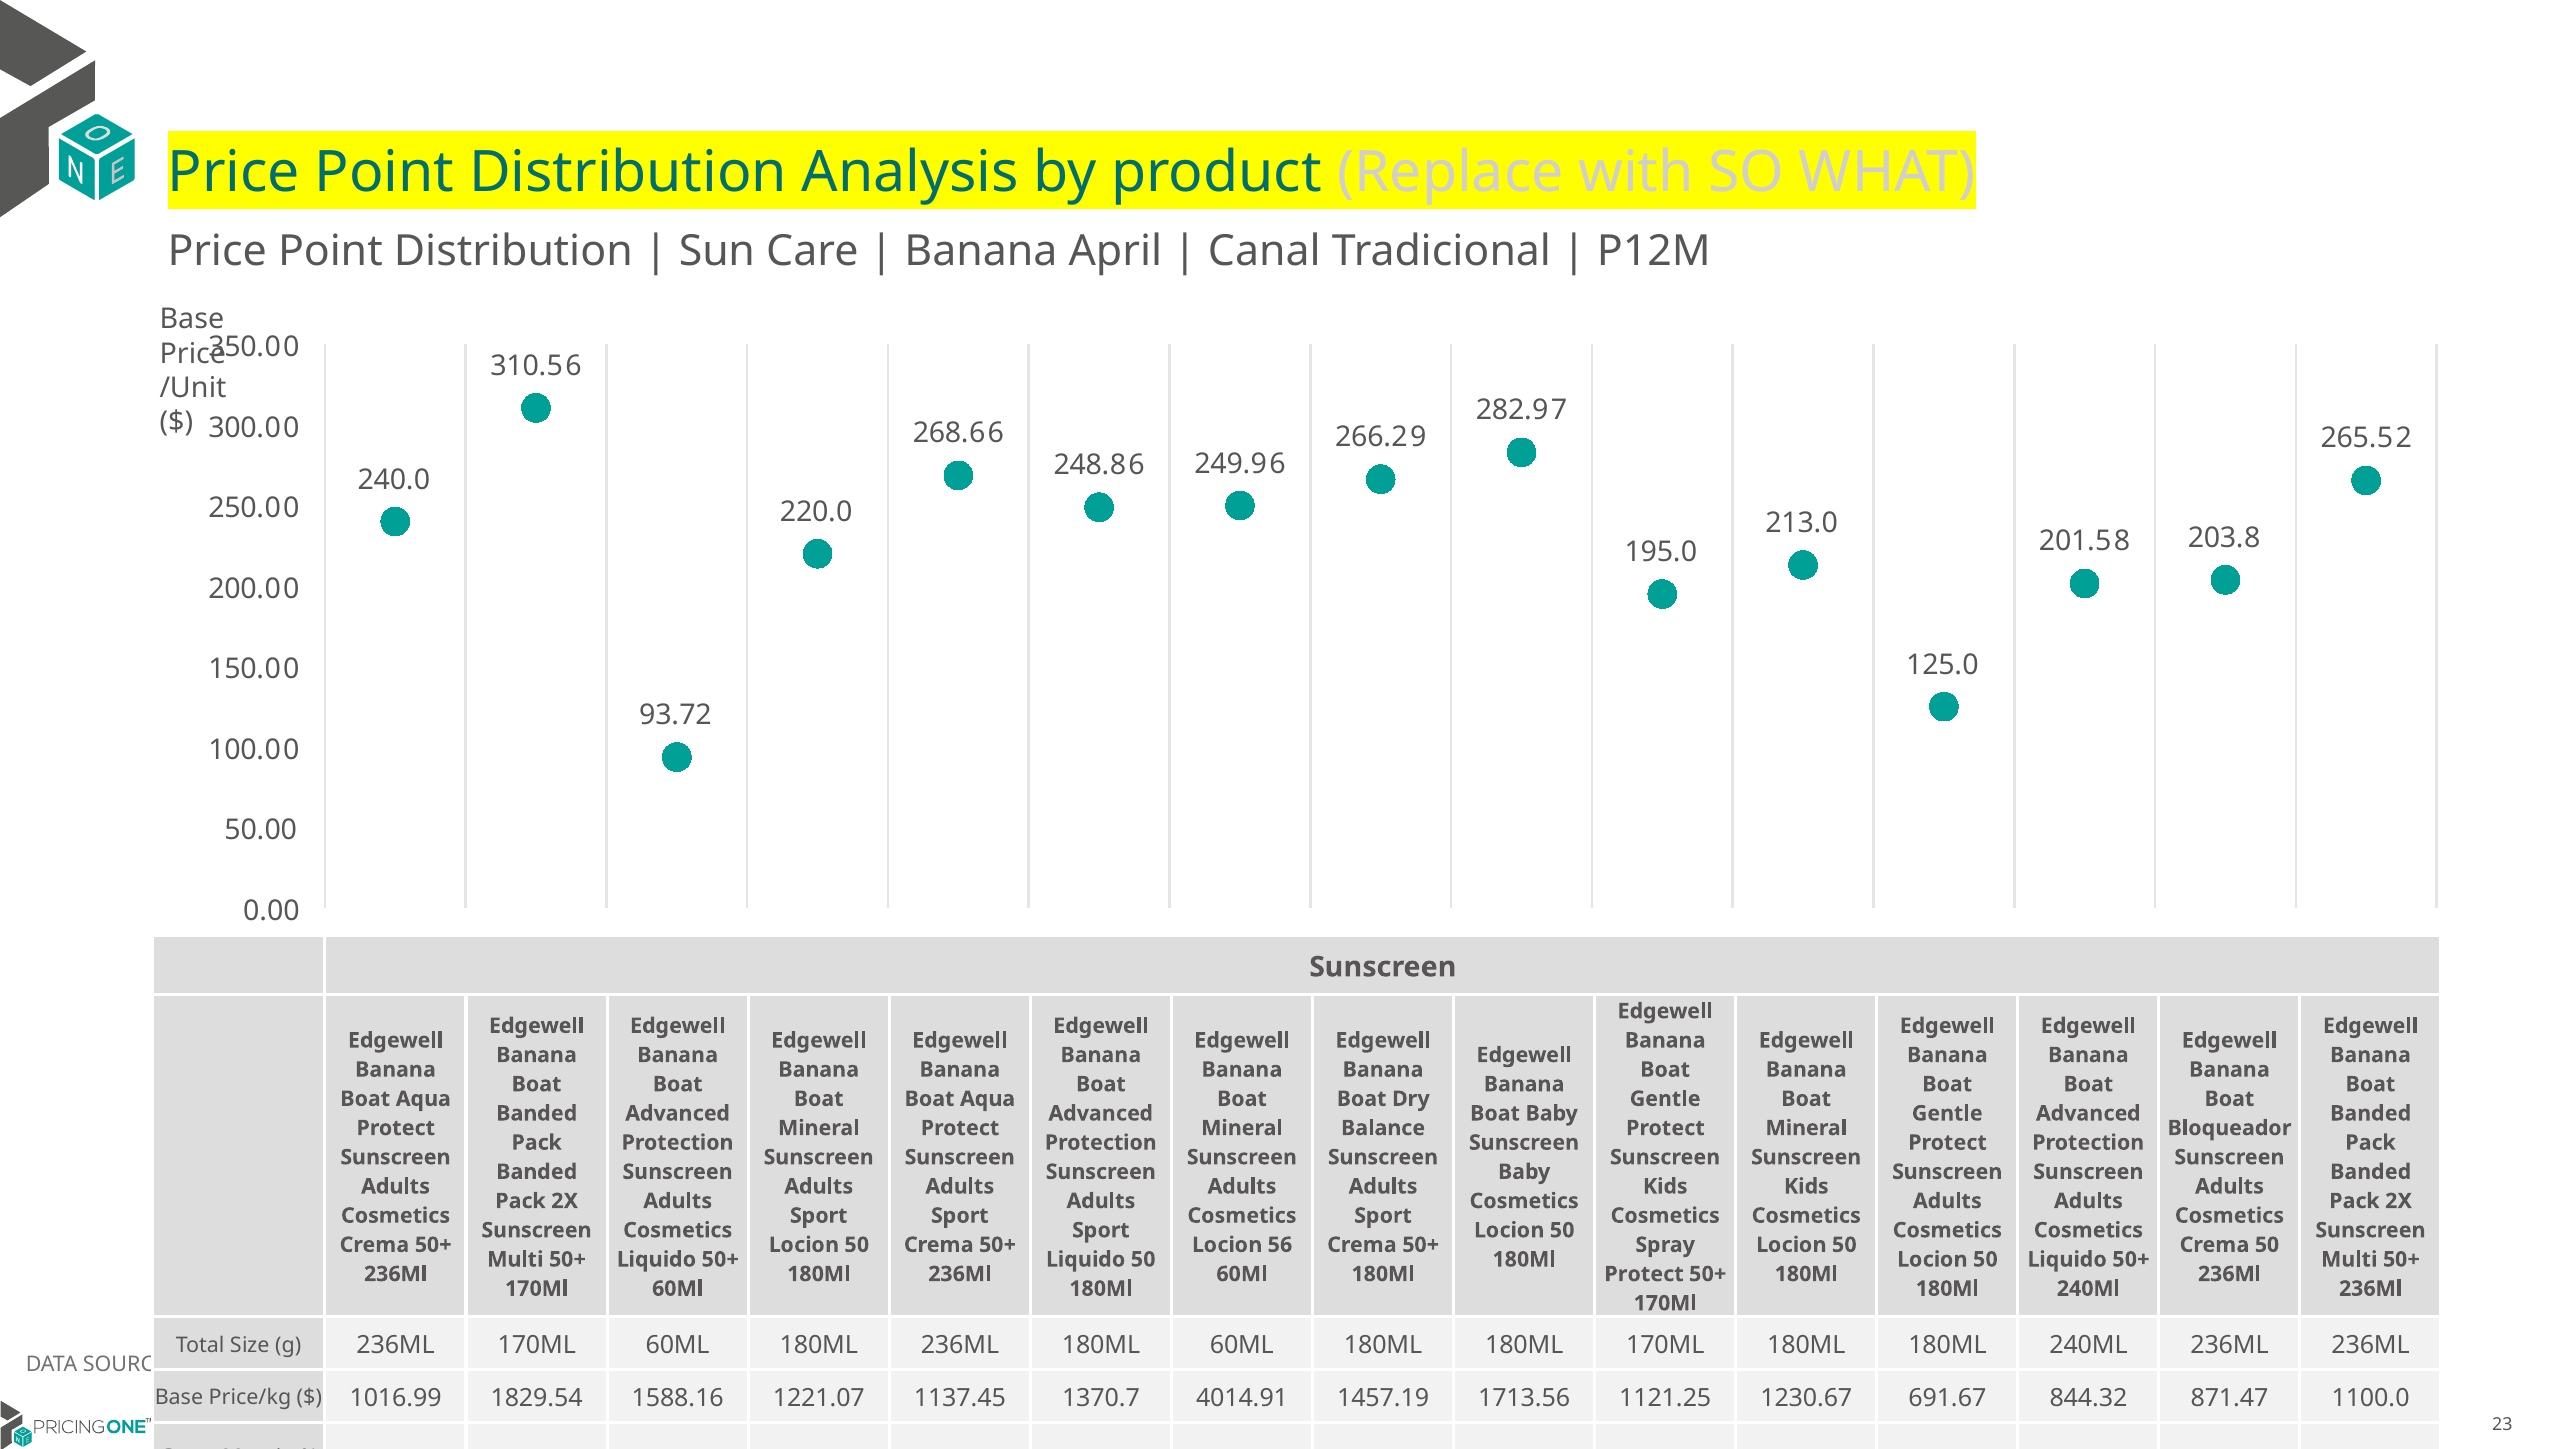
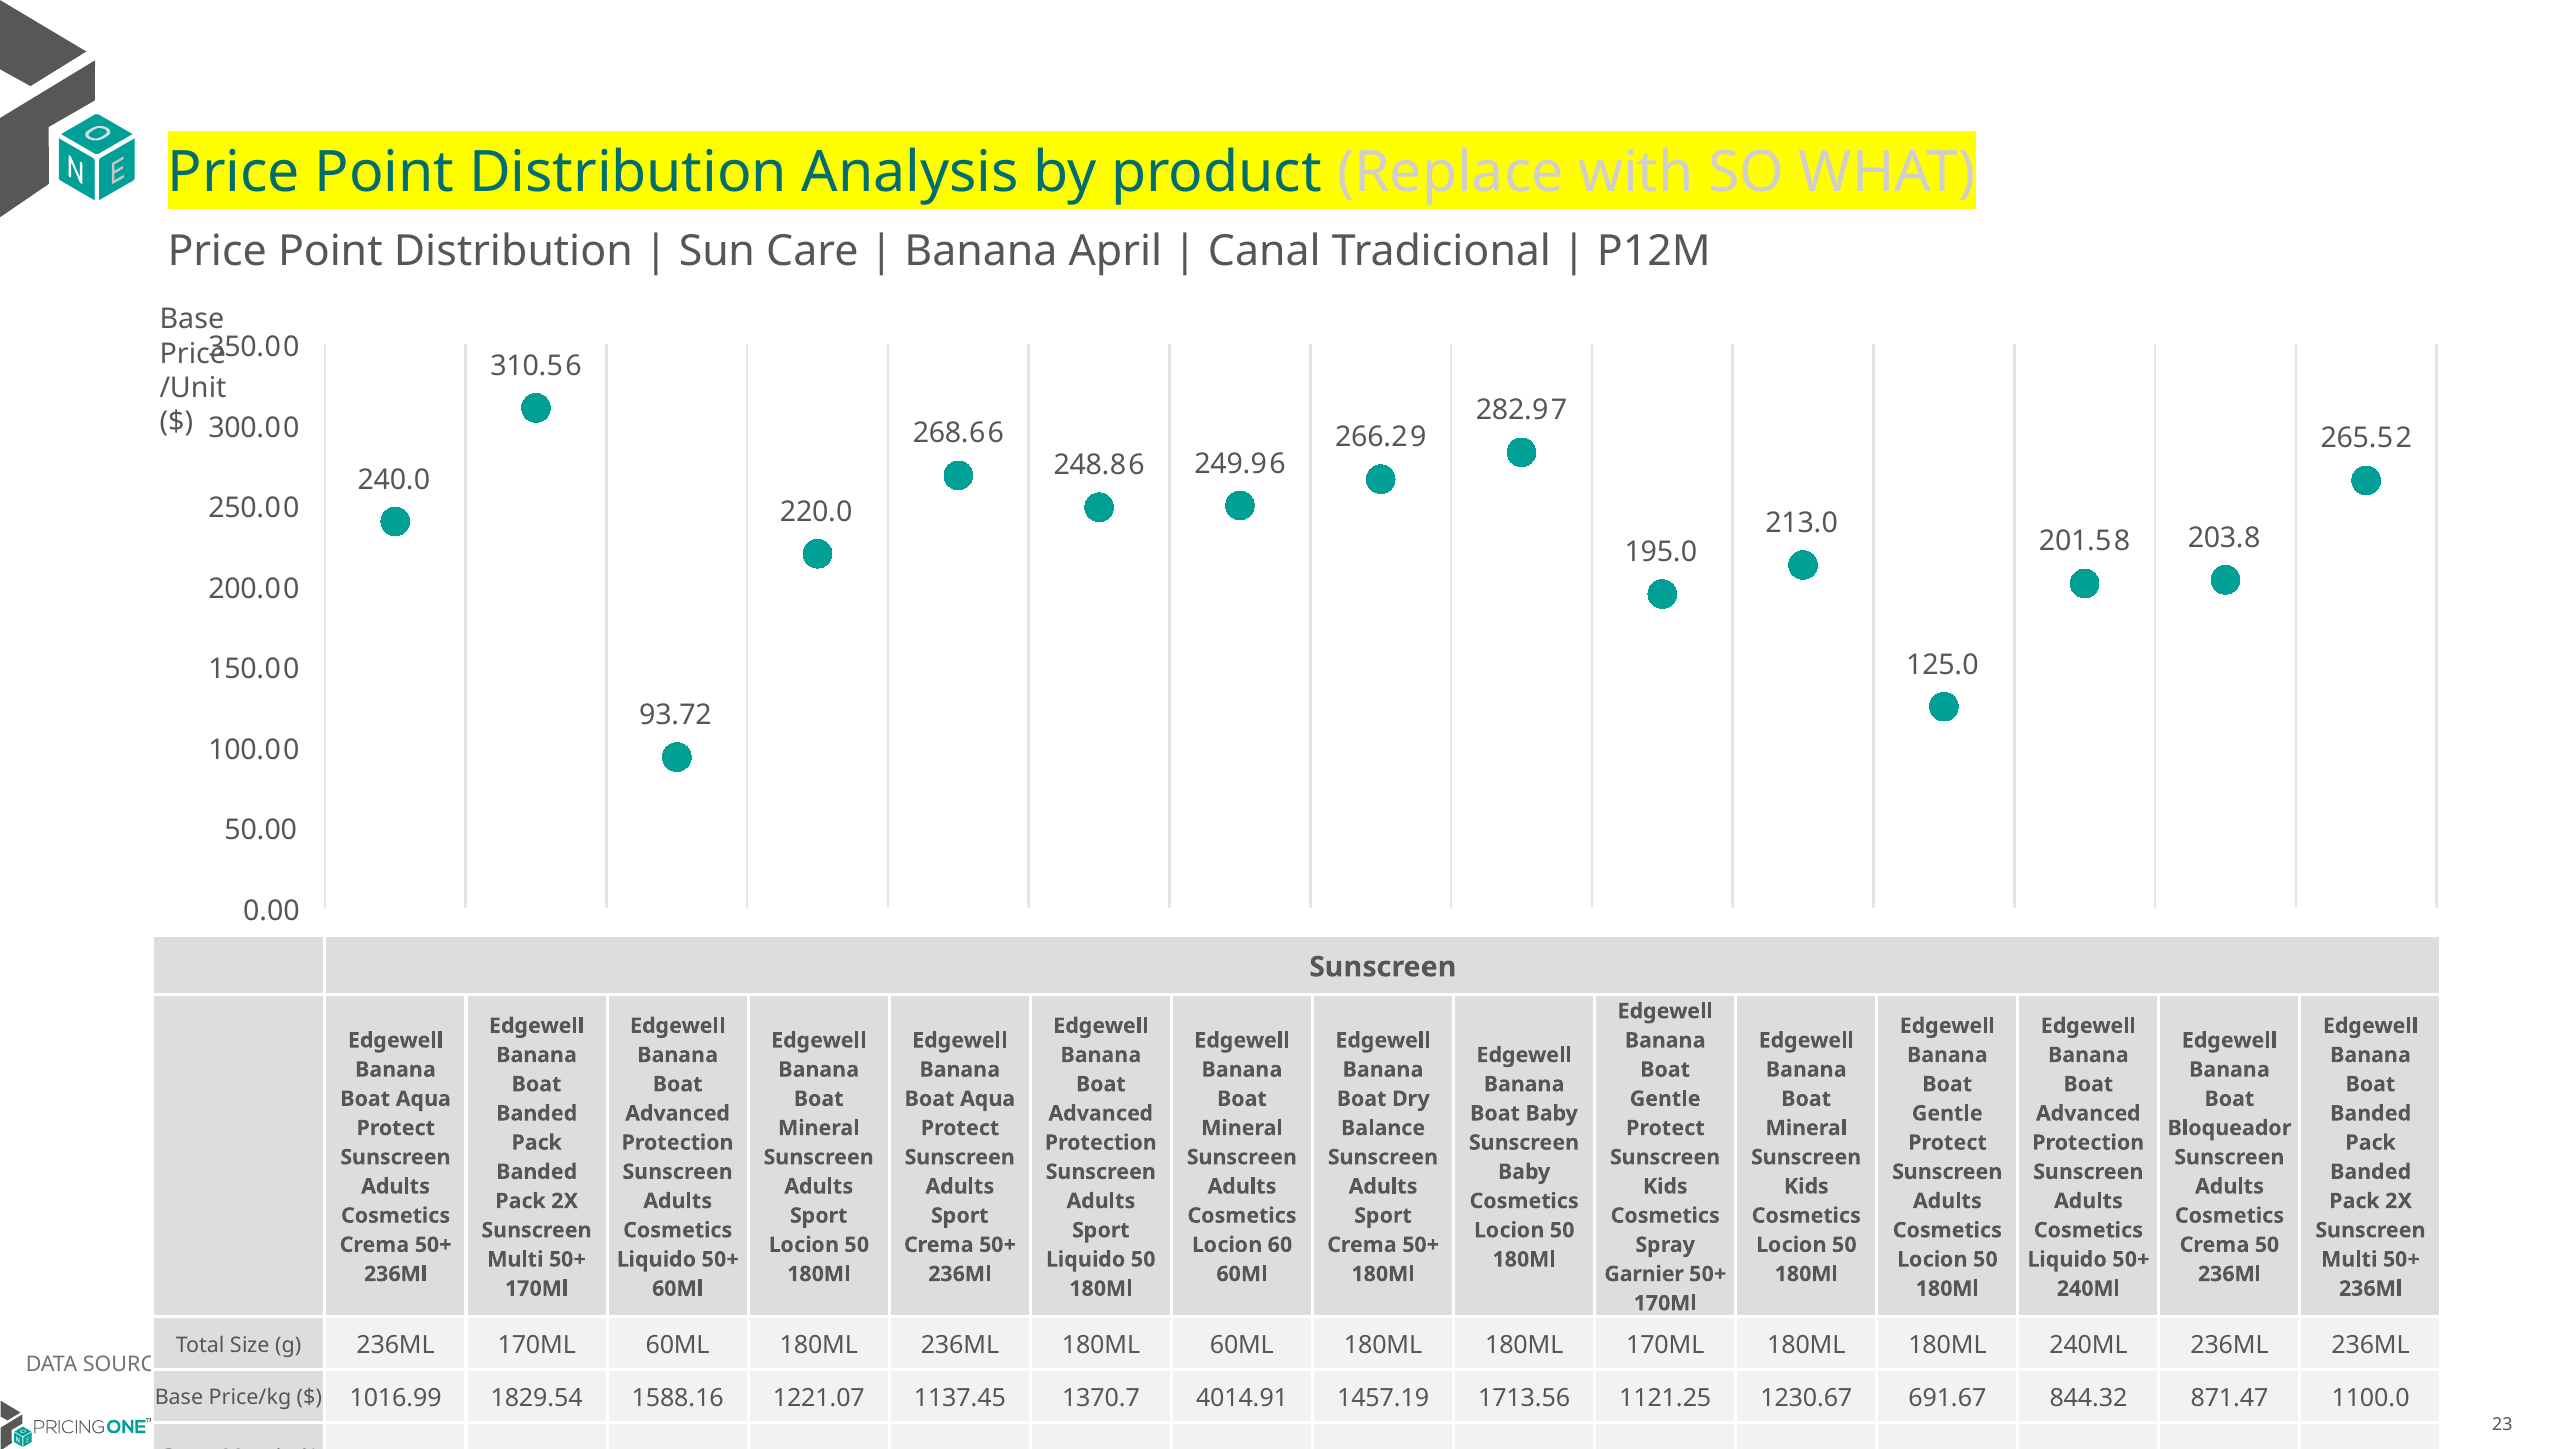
56: 56 -> 60 (1280, 1245)
Protect: Protect -> Garnier (1644, 1274)
